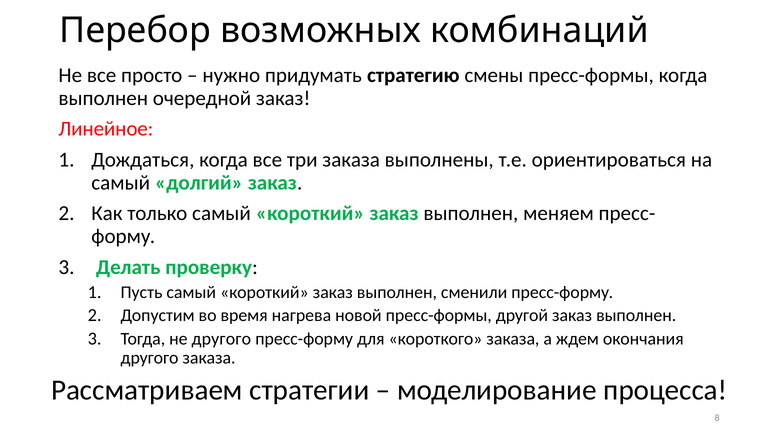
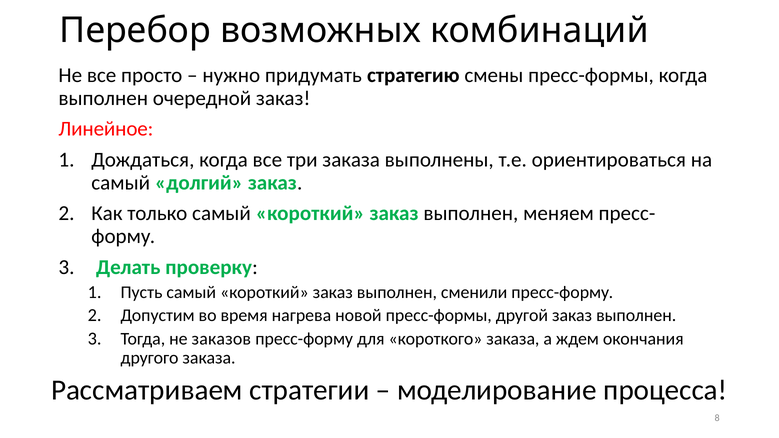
не другого: другого -> заказов (221, 339)
